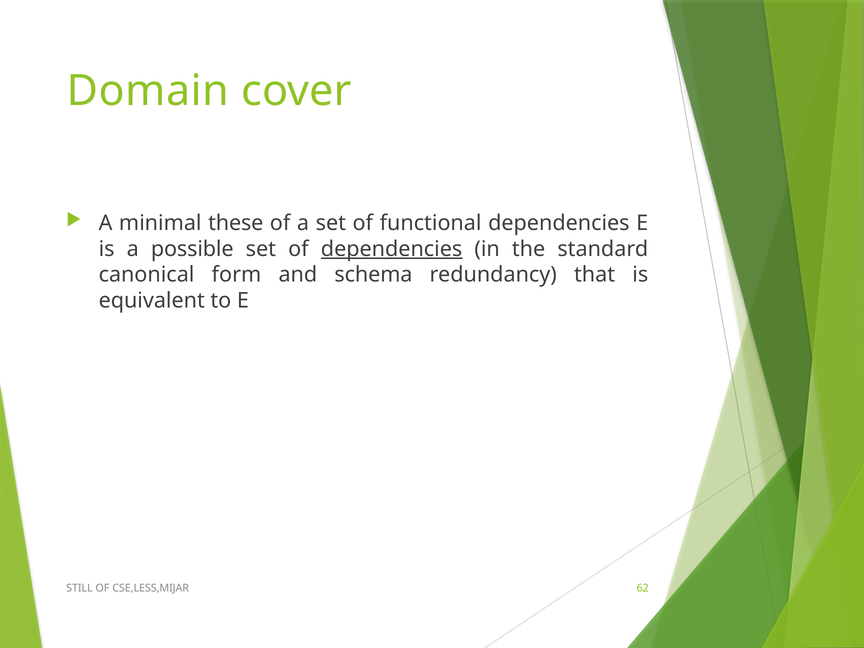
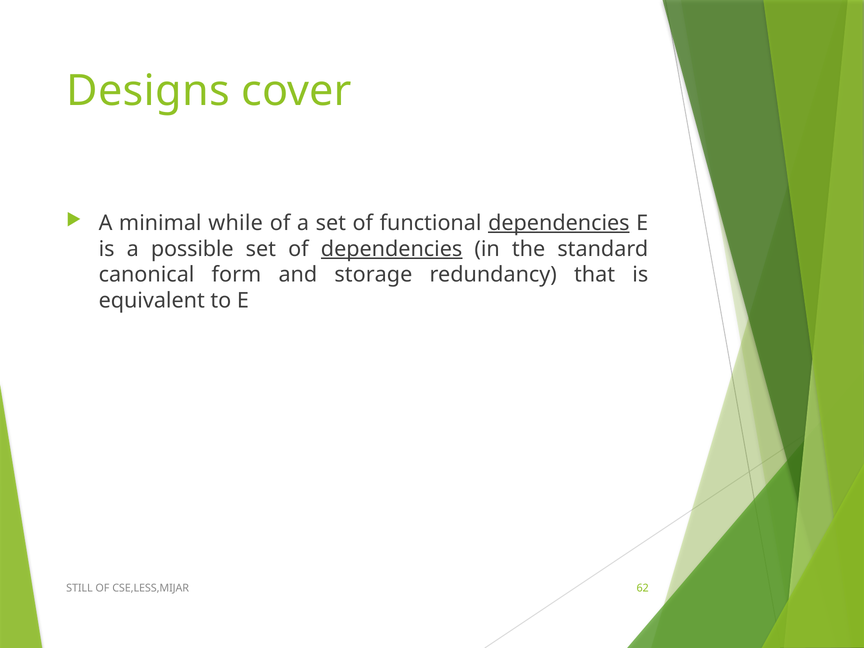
Domain: Domain -> Designs (148, 91)
these: these -> while (236, 223)
dependencies underline: none -> present (559, 223)
schema: schema -> storage (373, 275)
